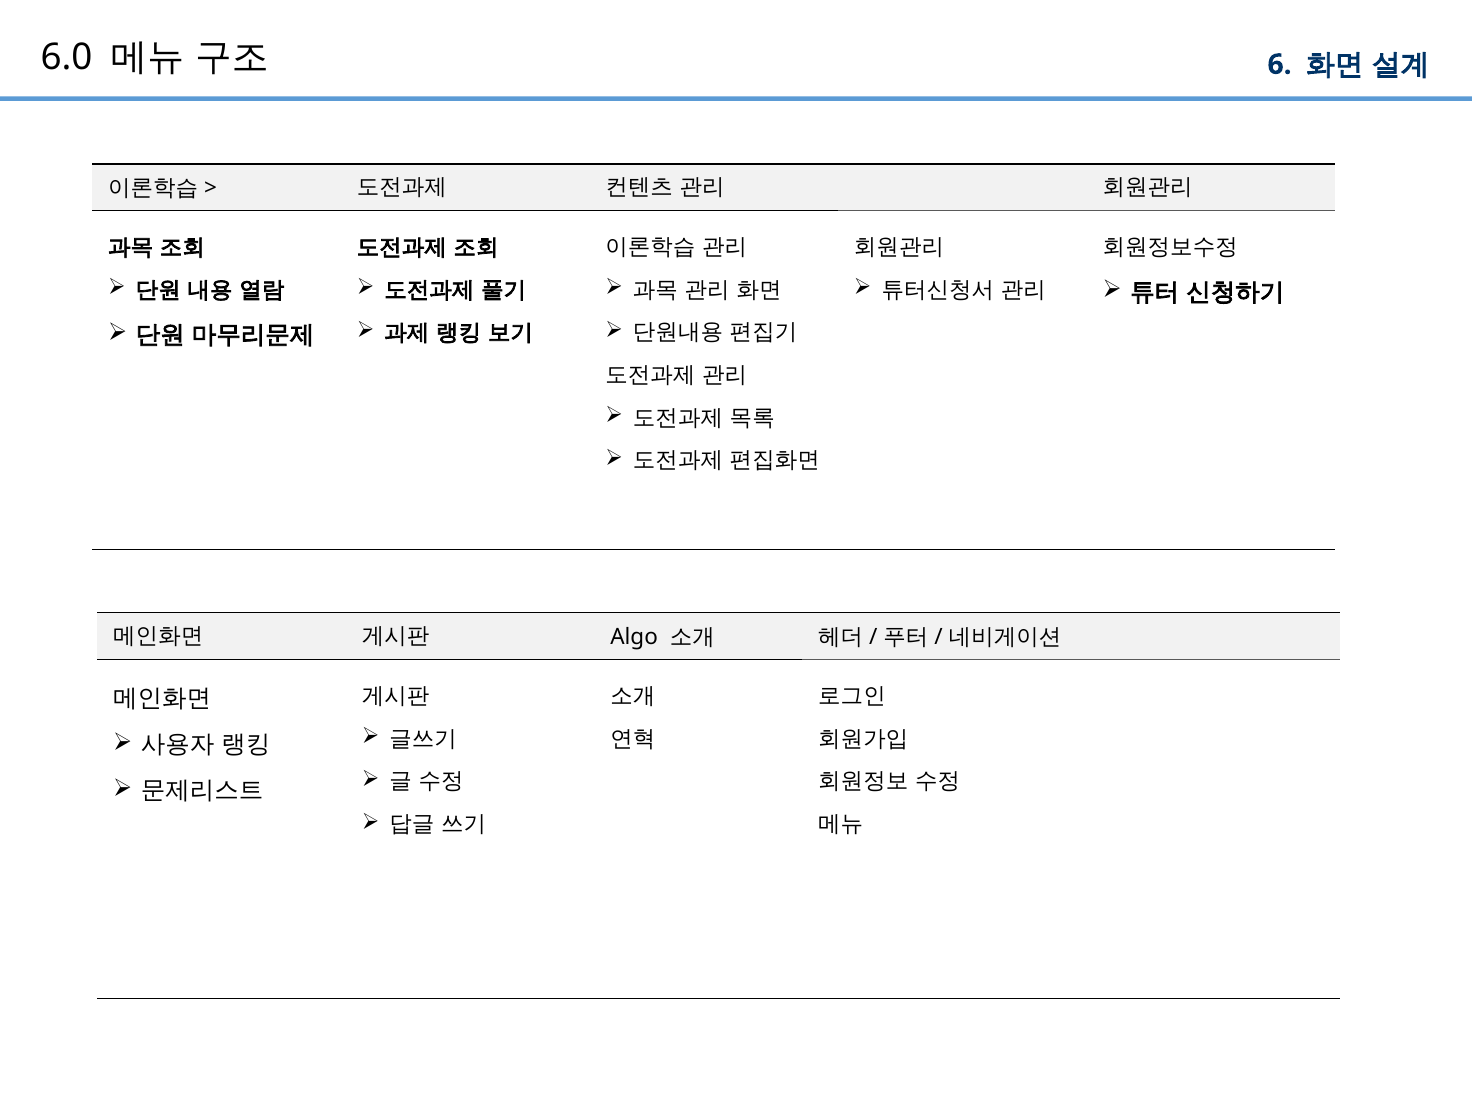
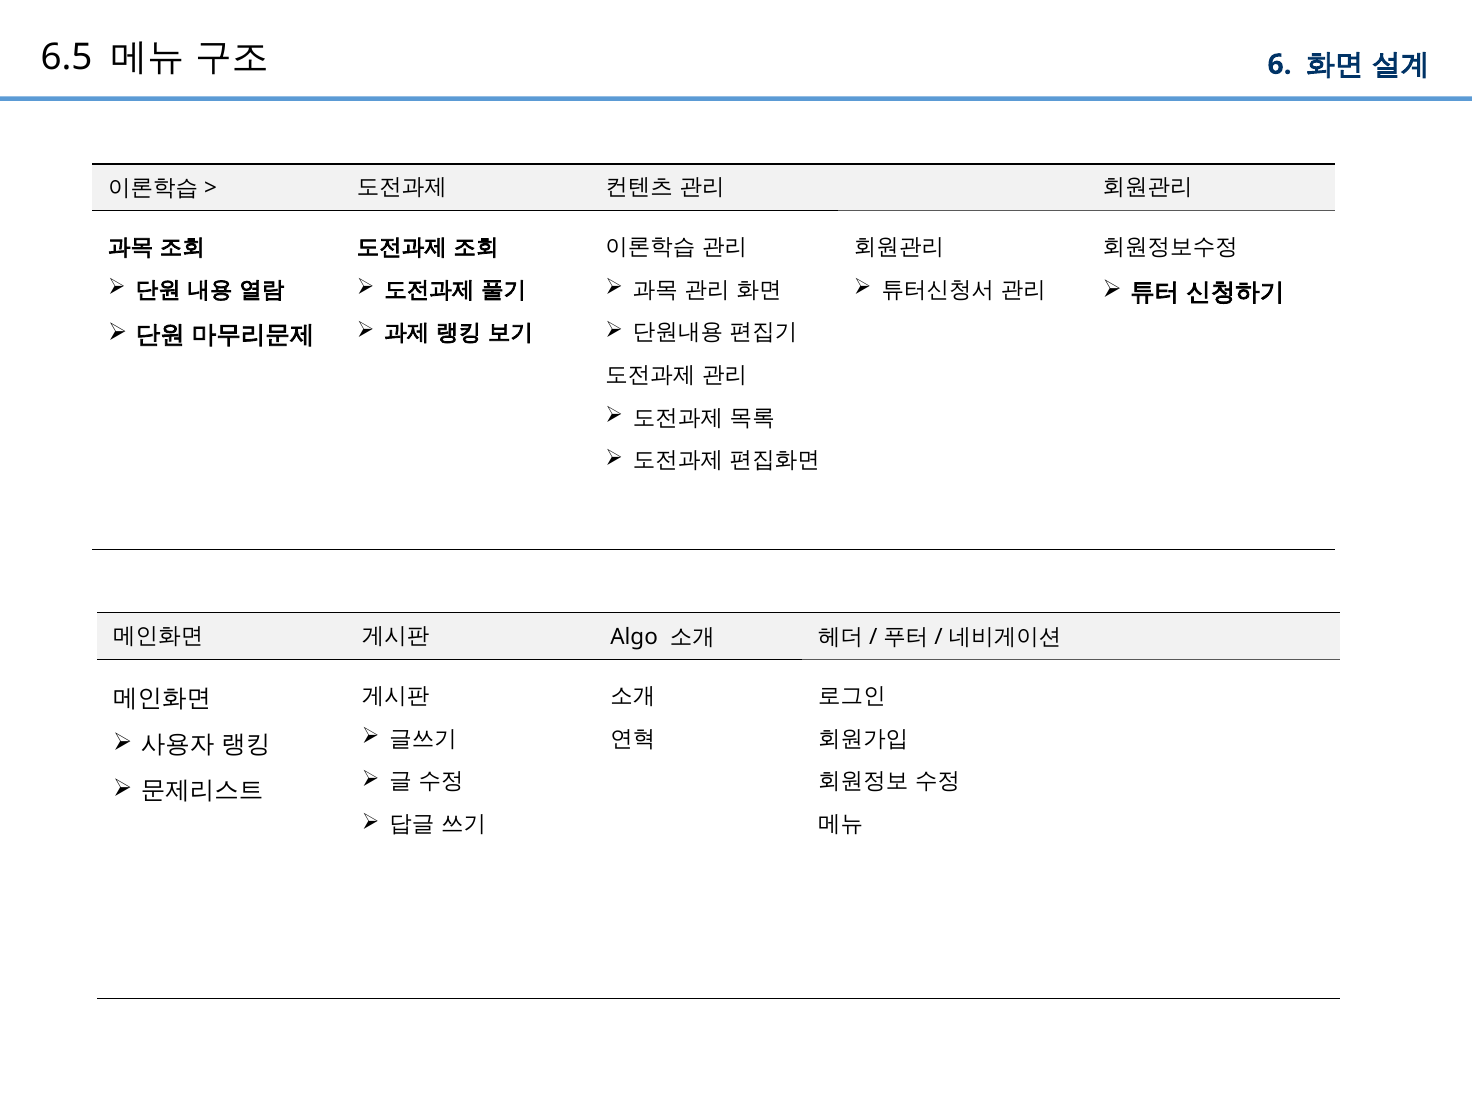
6.0: 6.0 -> 6.5 (67, 57)
